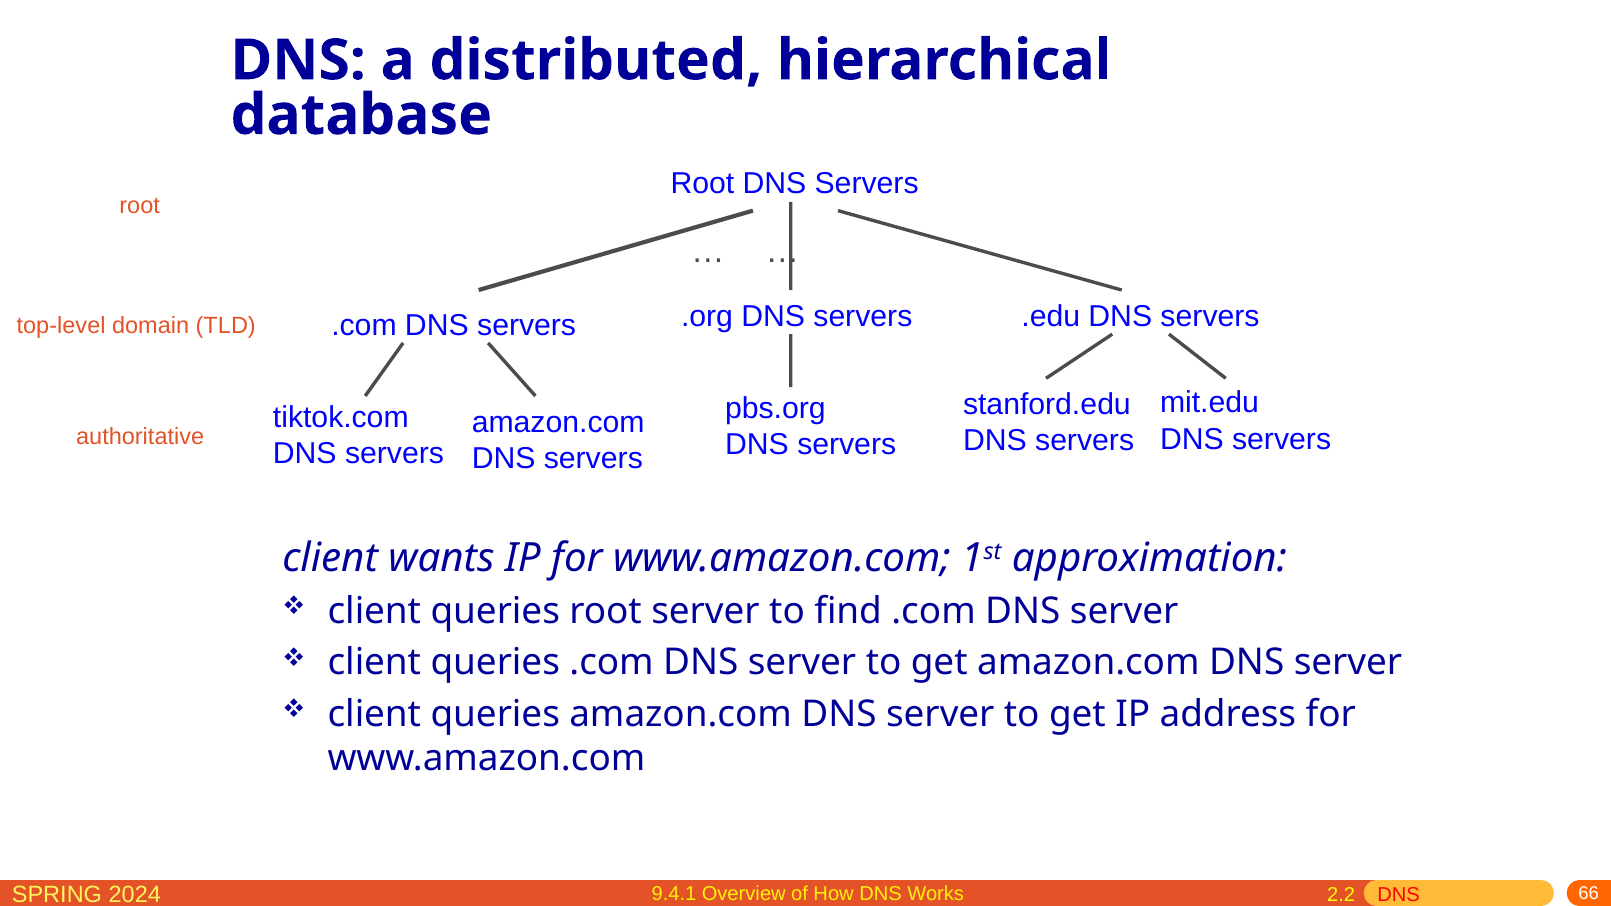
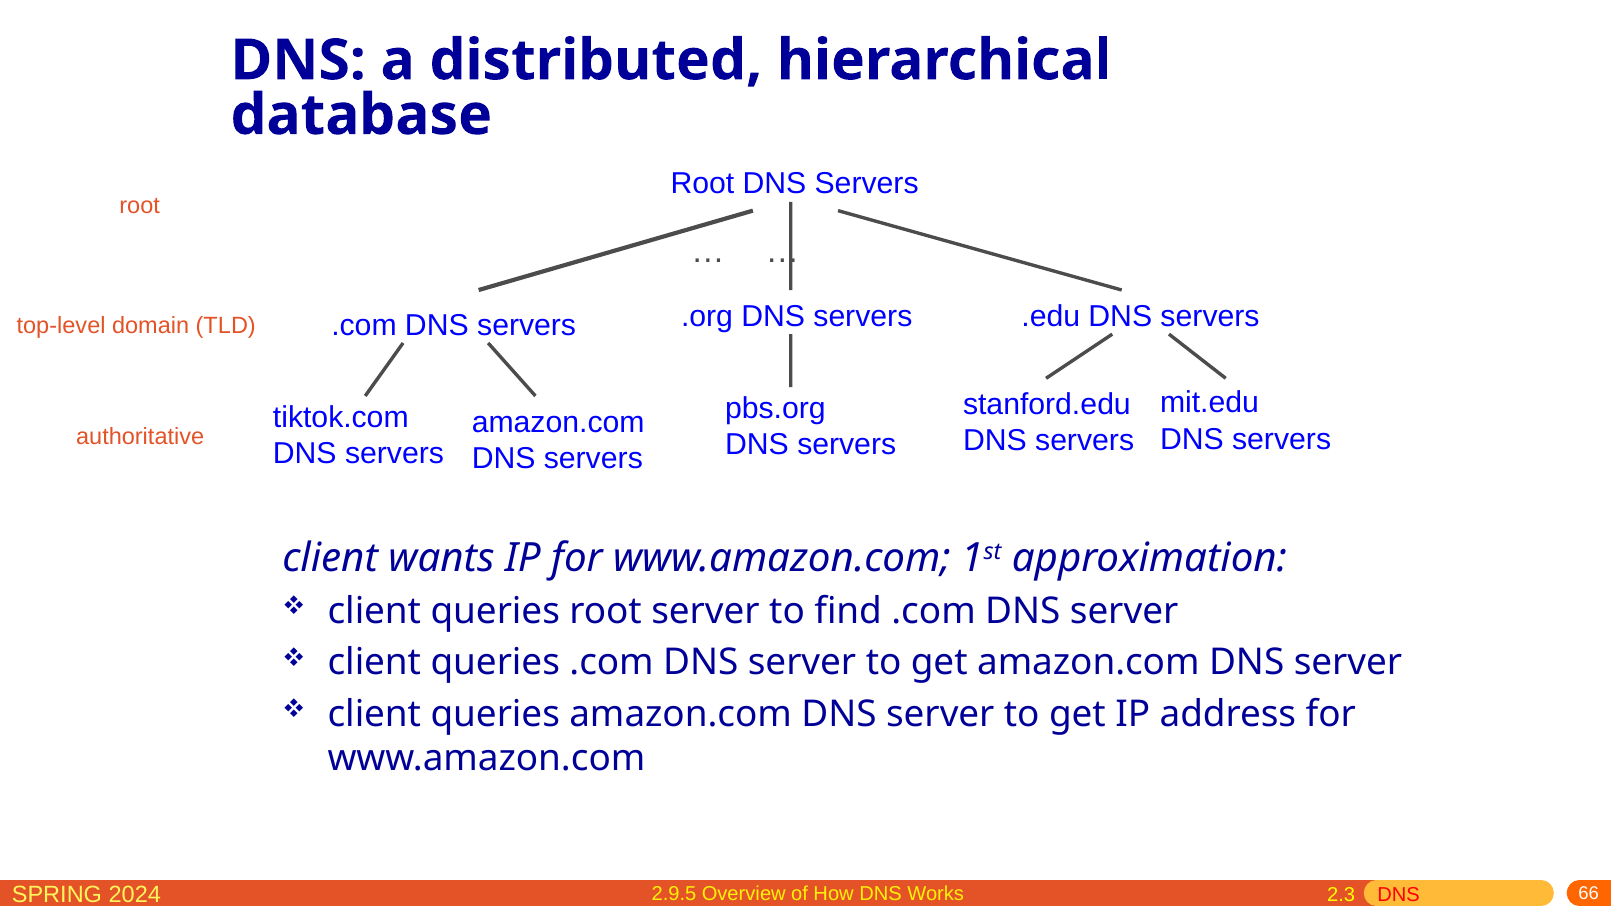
9.4.1: 9.4.1 -> 2.9.5 (674, 894)
2.2: 2.2 -> 2.3 (1341, 895)
